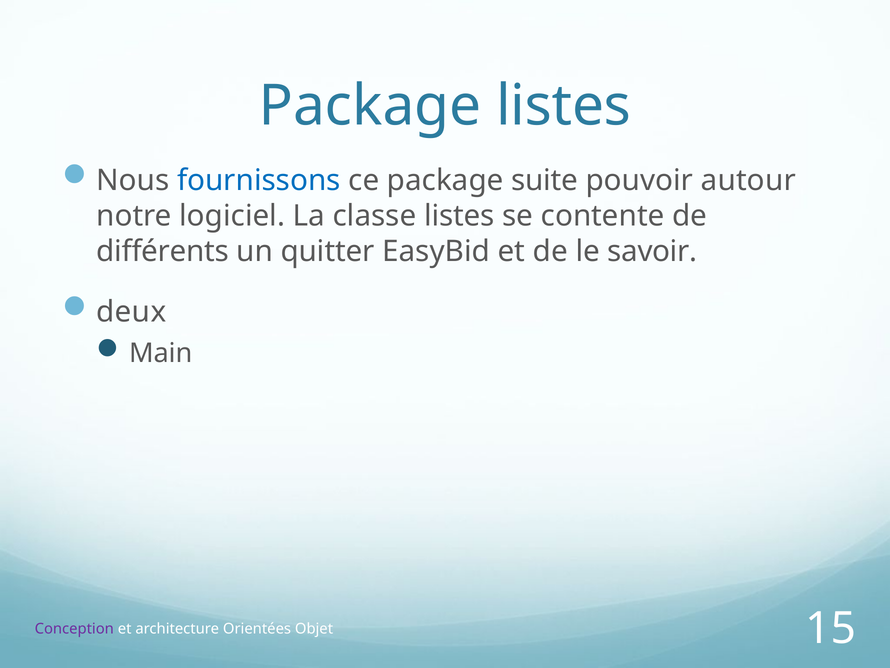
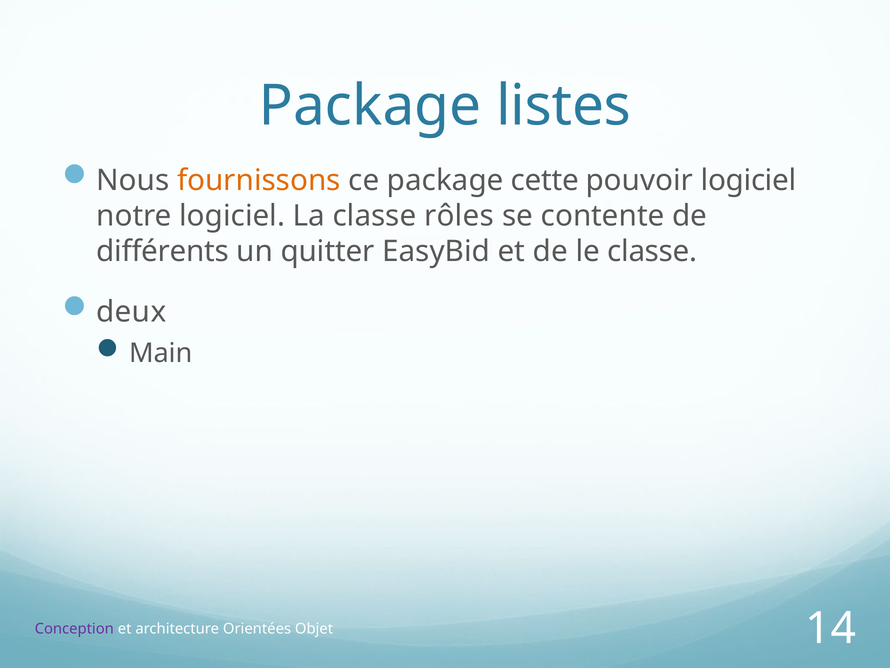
fournissons colour: blue -> orange (259, 180)
suite: suite -> cette (545, 180)
pouvoir autour: autour -> logiciel (749, 180)
classe listes: listes -> rôles (459, 216)
le savoir: savoir -> classe (652, 251)
15: 15 -> 14 (831, 628)
